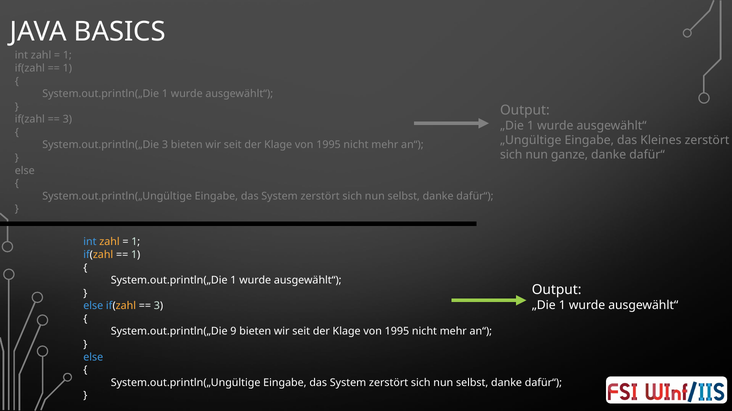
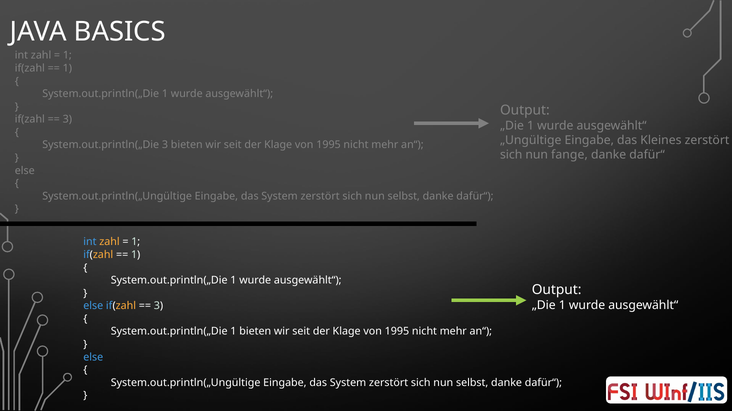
ganze: ganze -> fange (569, 155)
9: 9 -> 1 (233, 332)
